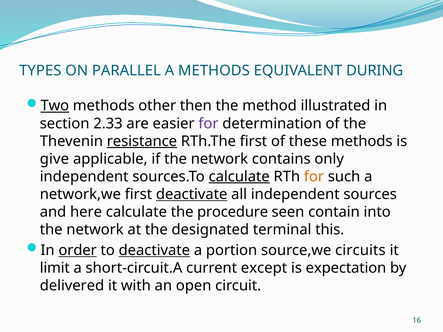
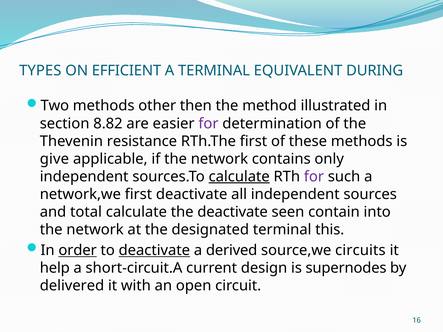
PARALLEL: PARALLEL -> EFFICIENT (126, 71)
A METHODS: METHODS -> TERMINAL (214, 71)
Two underline: present -> none (55, 106)
2.33: 2.33 -> 8.82 (108, 124)
resistance underline: present -> none (142, 141)
for colour: orange -> purple (314, 177)
deactivate underline: present -> none (192, 194)
here: here -> total (86, 212)
the procedure: procedure -> deactivate (233, 212)
portion: portion -> derived (232, 251)
limit: limit -> help (55, 268)
except: except -> design (264, 268)
expectation: expectation -> supernodes (346, 268)
